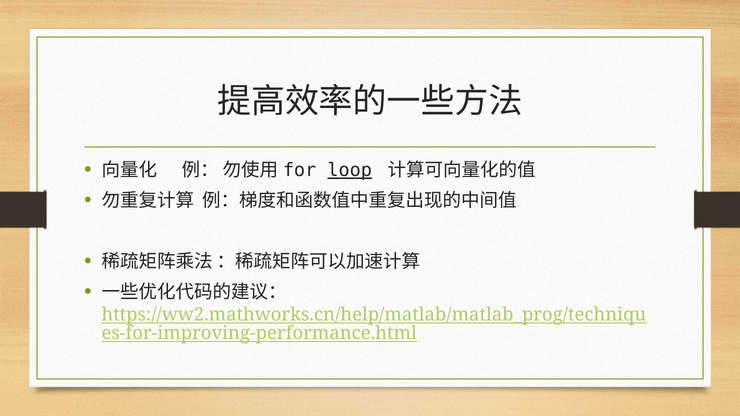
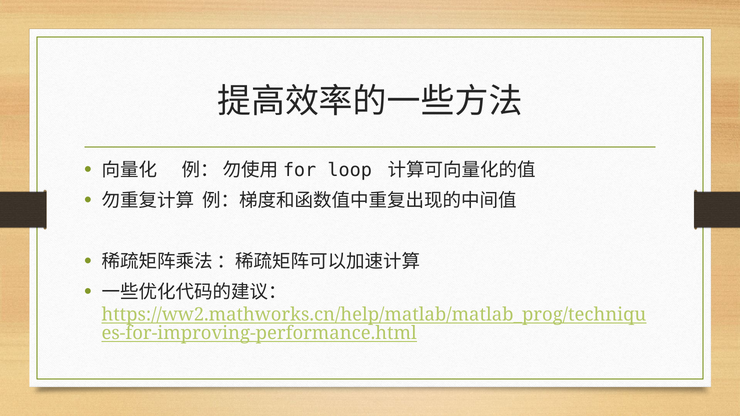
loop underline: present -> none (350, 170)
